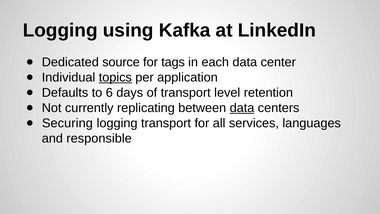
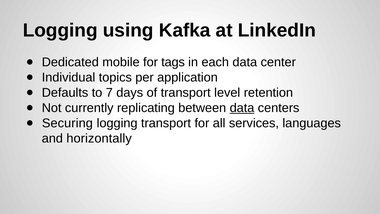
source: source -> mobile (121, 62)
topics underline: present -> none (115, 77)
6: 6 -> 7 (109, 93)
responsible: responsible -> horizontally (99, 138)
